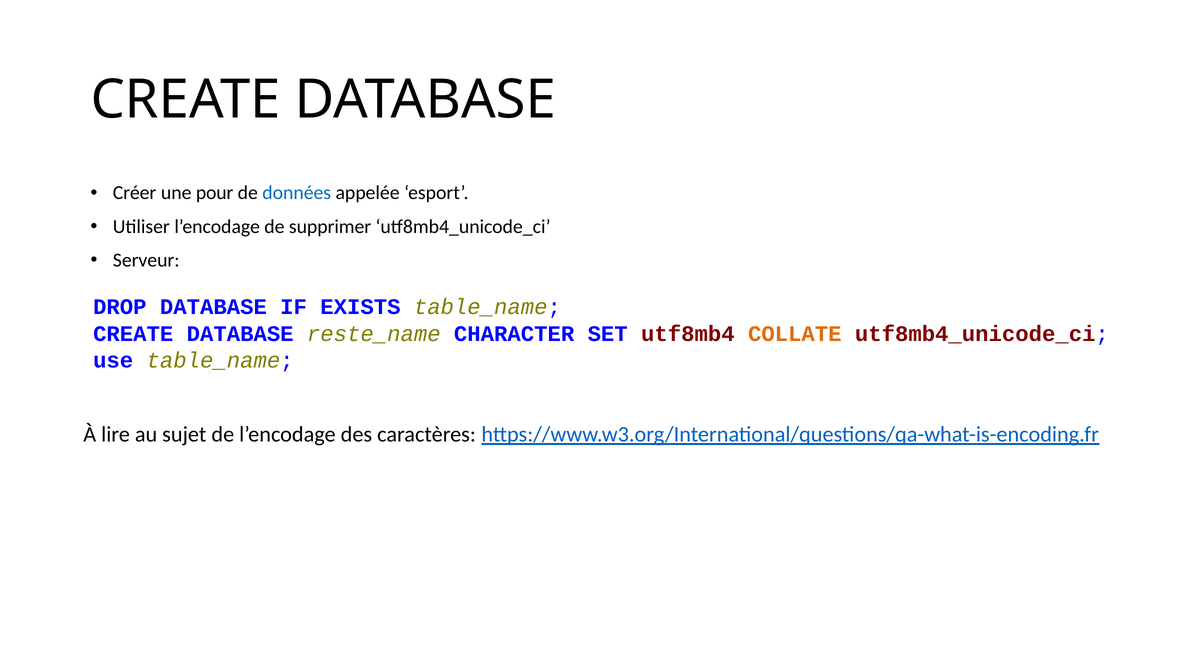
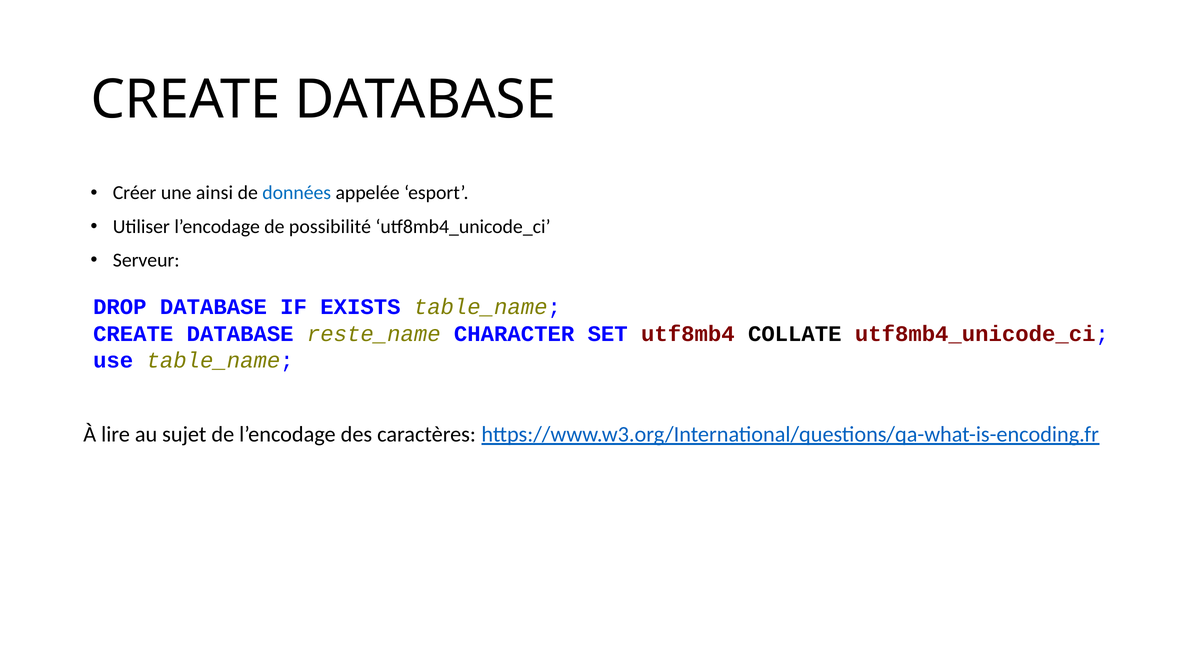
pour: pour -> ainsi (214, 193)
supprimer: supprimer -> possibilité (330, 227)
COLLATE colour: orange -> black (795, 334)
